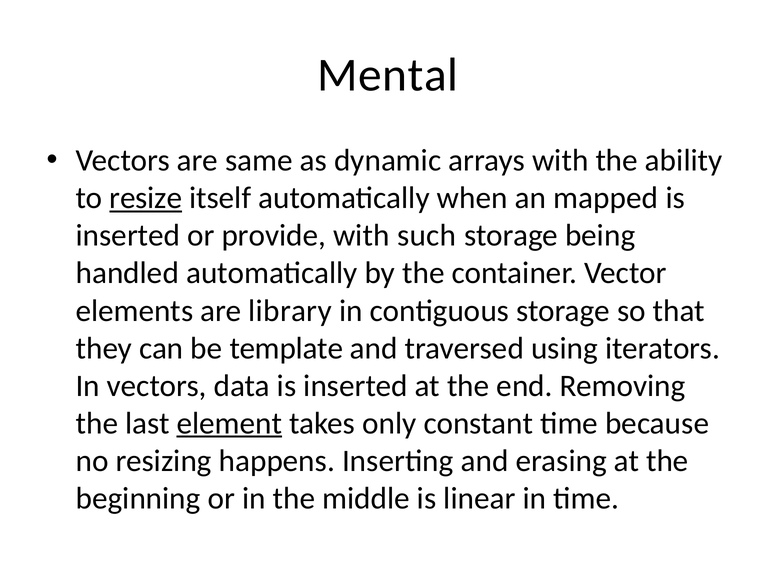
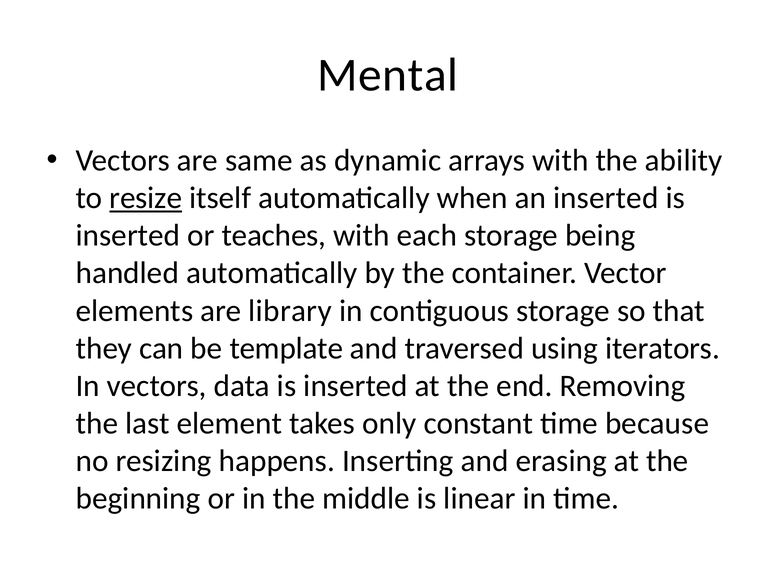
an mapped: mapped -> inserted (606, 198)
provide: provide -> teaches (274, 236)
such: such -> each (427, 236)
element underline: present -> none (229, 423)
